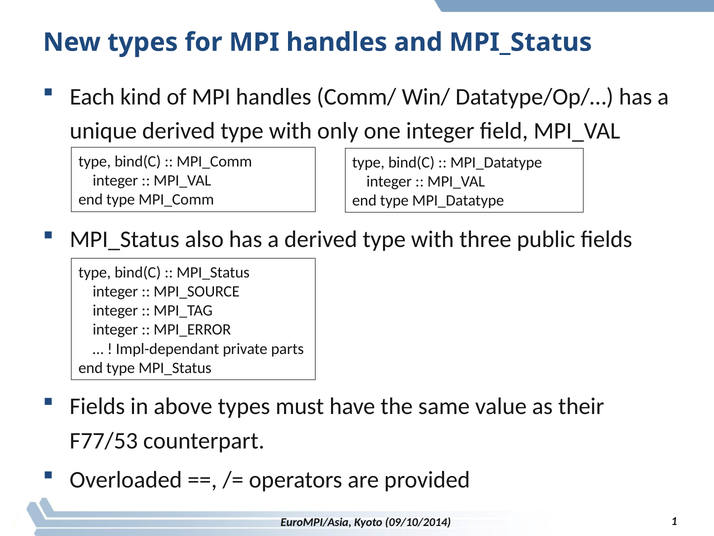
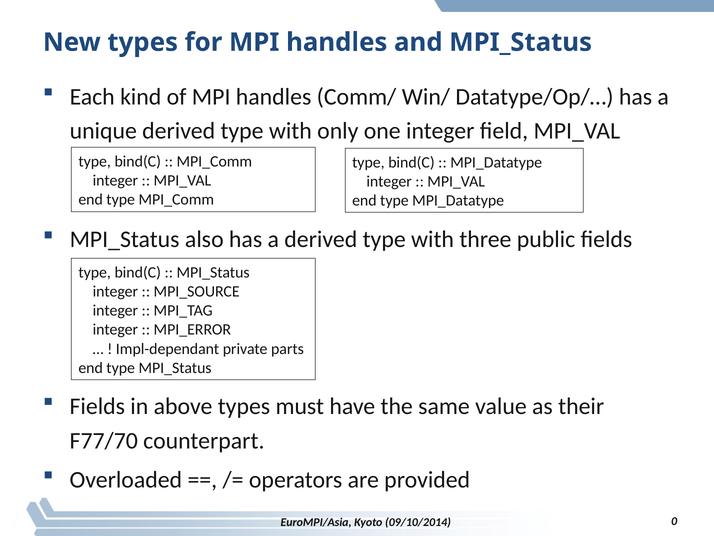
F77/53: F77/53 -> F77/70 (104, 440)
1: 1 -> 0 (674, 521)
